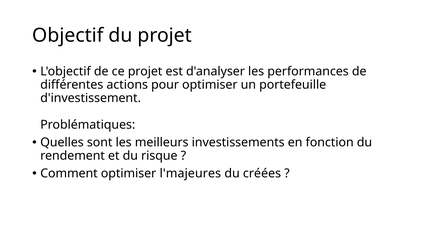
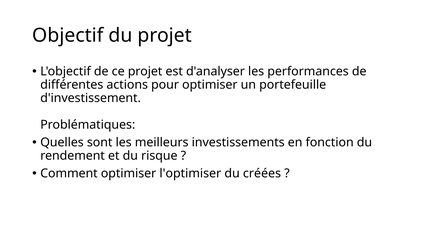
l'majeures: l'majeures -> l'optimiser (190, 174)
